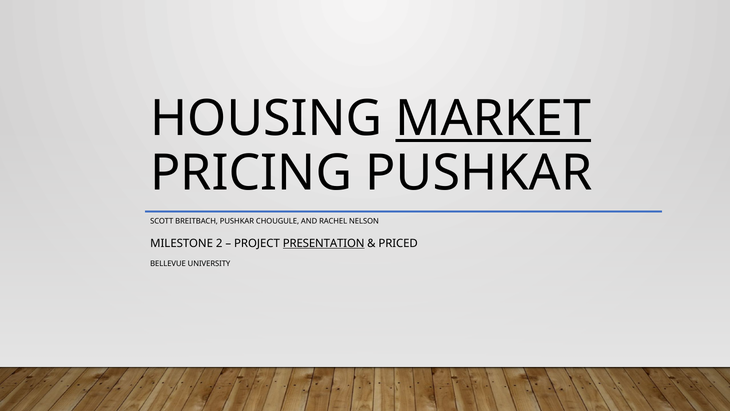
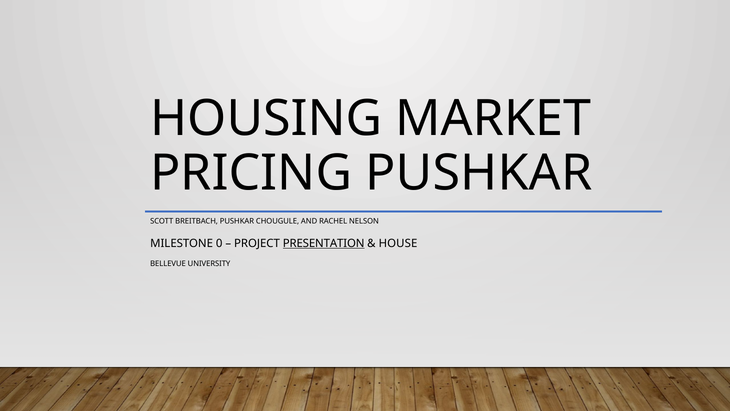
MARKET underline: present -> none (493, 119)
2: 2 -> 0 (219, 243)
PRICED: PRICED -> HOUSE (398, 243)
